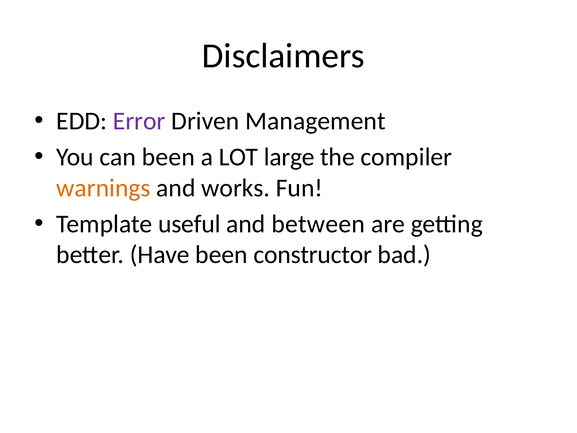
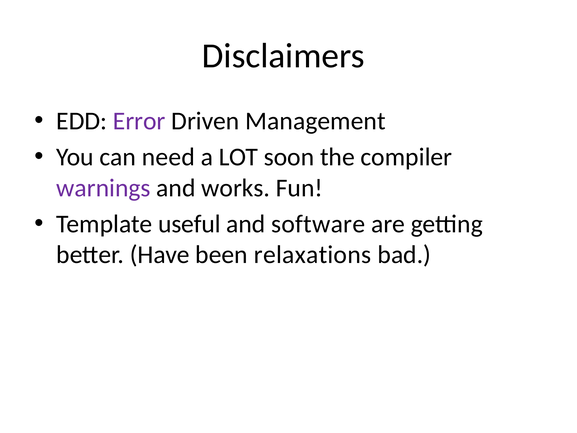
can been: been -> need (168, 157)
large: large -> soon (289, 157)
warnings colour: orange -> purple (103, 188)
between: between -> software (318, 224)
constructor: constructor -> relaxations (313, 255)
